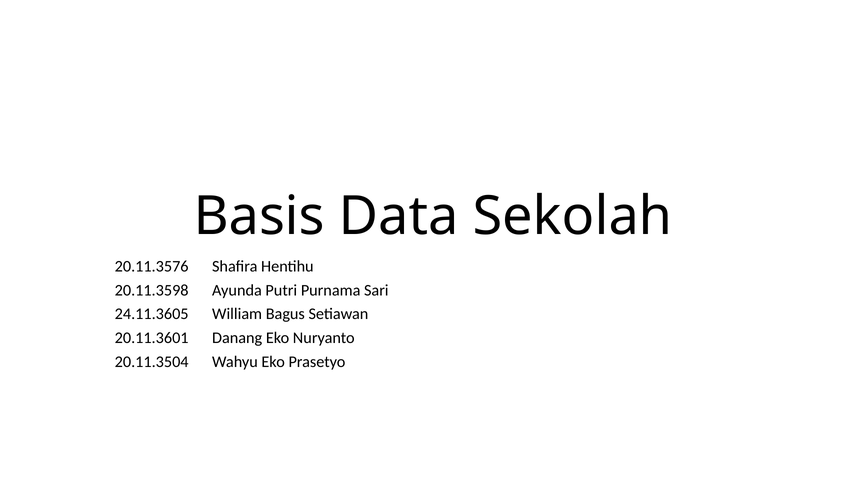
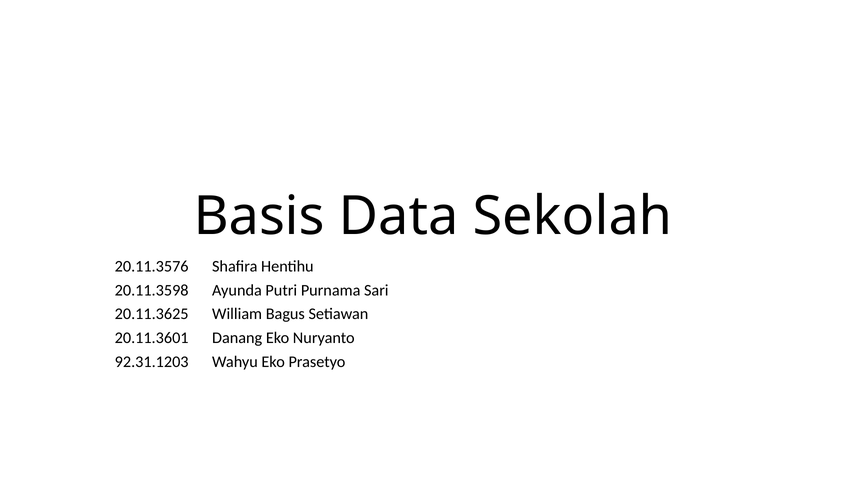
24.11.3605: 24.11.3605 -> 20.11.3625 (152, 314)
20.11.3504: 20.11.3504 -> 92.31.1203 (152, 362)
